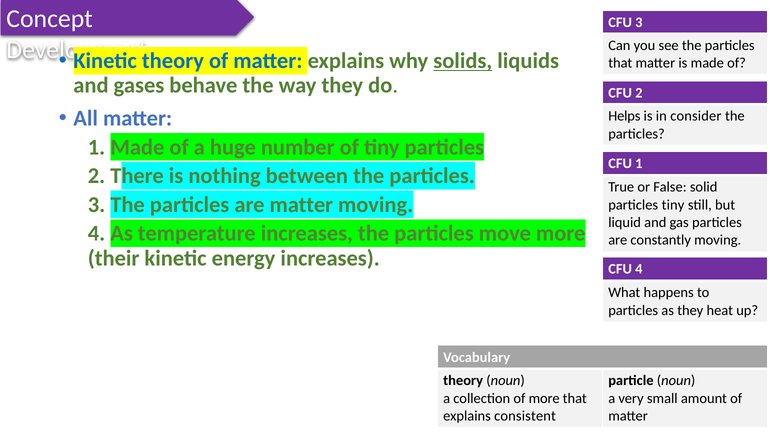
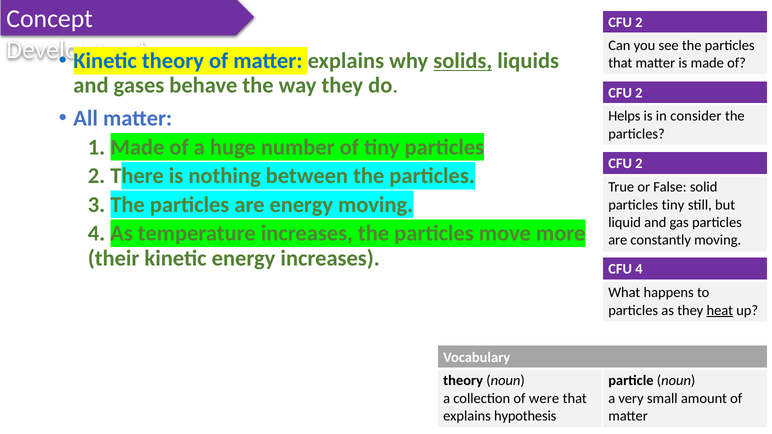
3: 3 -> 2 (639, 22)
1: 1 -> 2 (639, 164)
are matter: matter -> energy (301, 205)
heat underline: none -> present (720, 310)
of more: more -> were (544, 399)
consistent: consistent -> hypothesis (525, 416)
